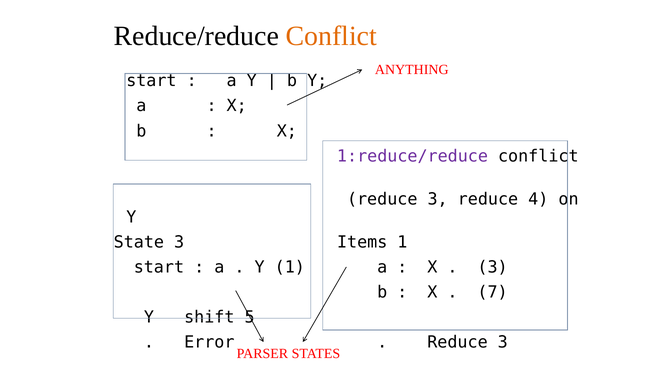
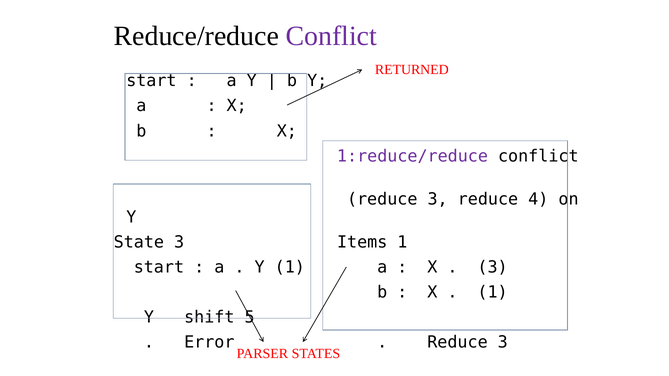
Conflict colour: orange -> purple (331, 36)
ANYTHING: ANYTHING -> RETURNED (412, 70)
7: 7 -> 1 (493, 292)
